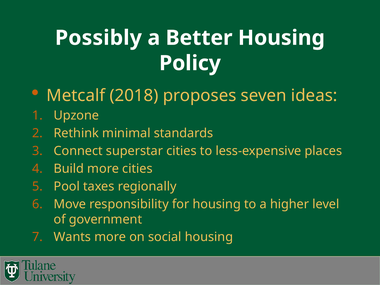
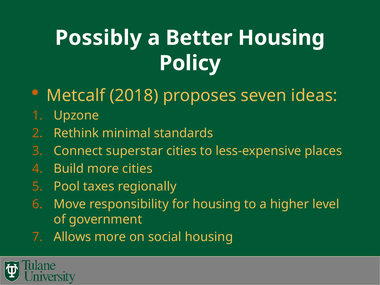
Wants: Wants -> Allows (72, 237)
